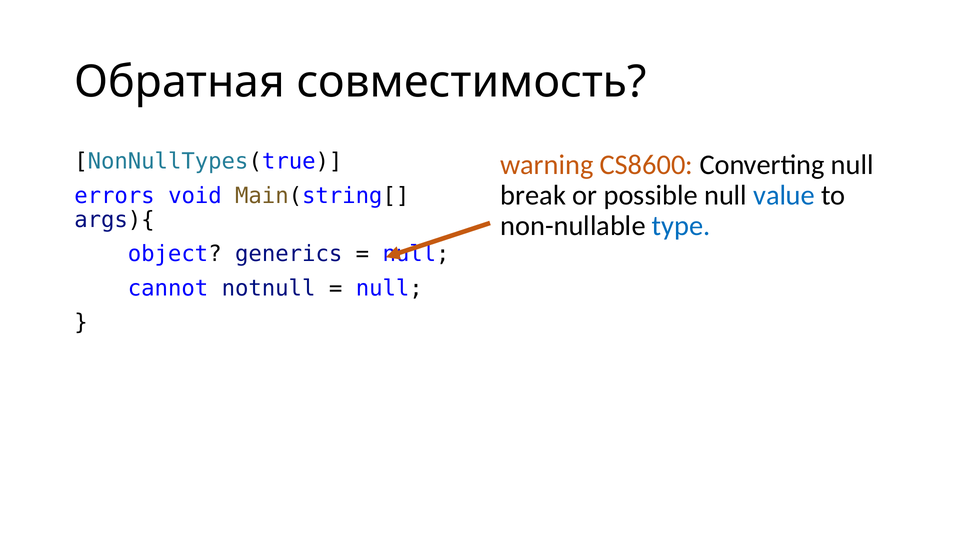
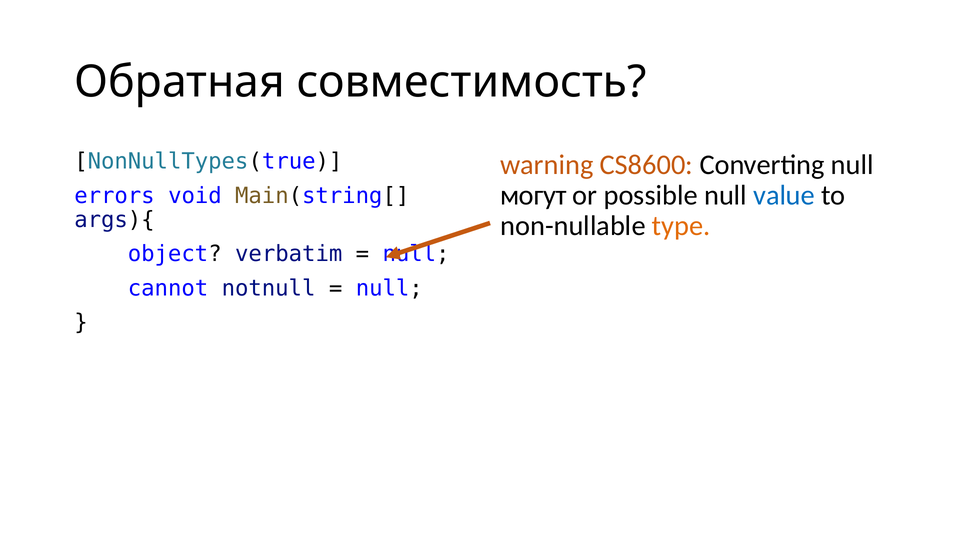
break: break -> могут (533, 195)
type colour: blue -> orange (681, 226)
generics: generics -> verbatim (289, 254)
